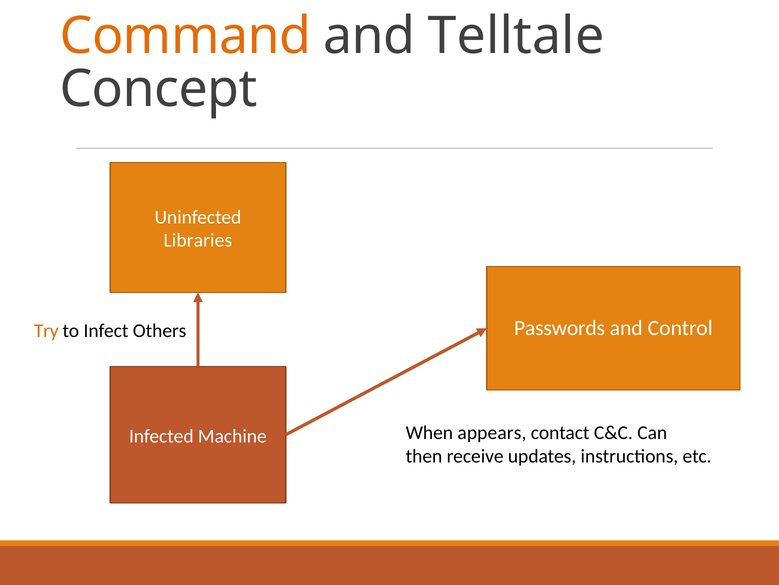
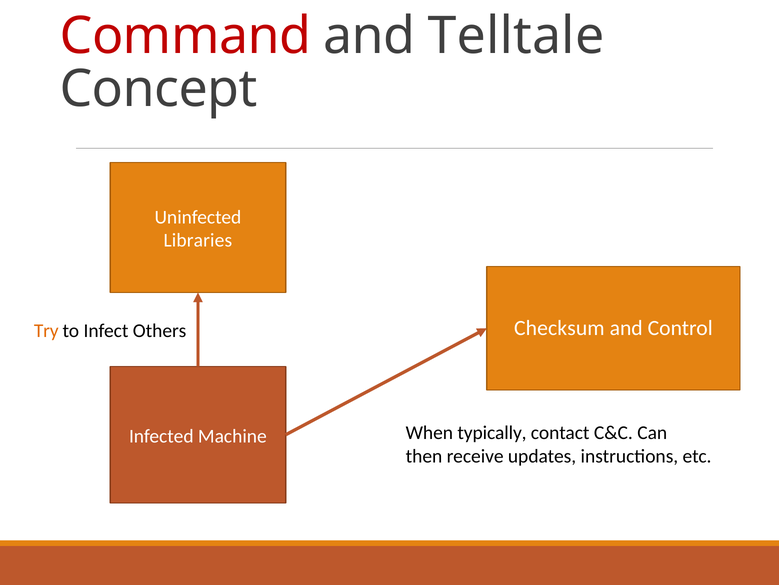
Command colour: orange -> red (186, 36)
Passwords: Passwords -> Checksum (559, 328)
appears: appears -> typically (492, 432)
